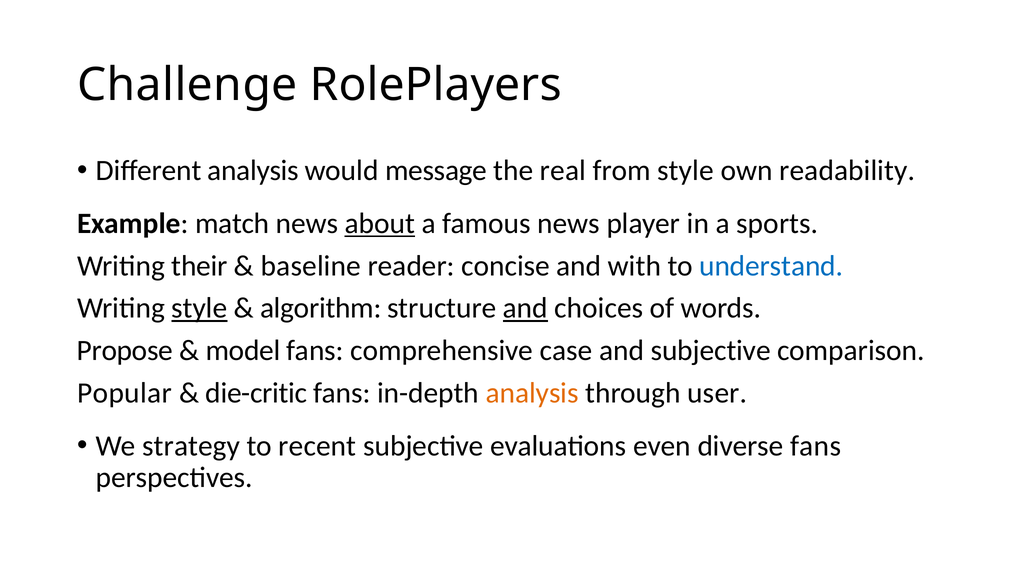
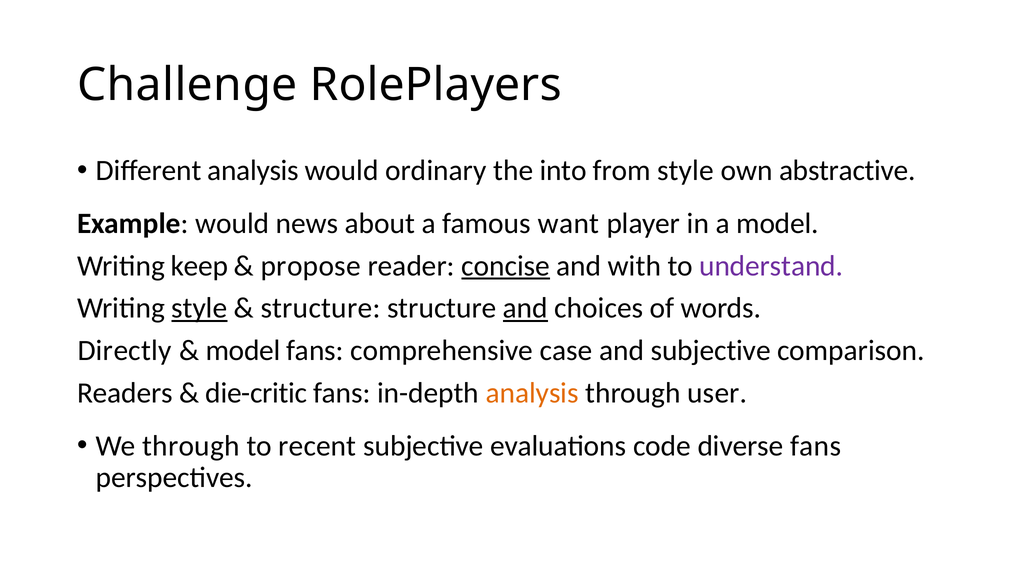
message: message -> ordinary (436, 171)
real: real -> into (563, 171)
readability: readability -> abstractive (847, 171)
Example match: match -> would (232, 224)
about underline: present -> none (380, 224)
famous news: news -> want (568, 224)
a sports: sports -> model (777, 224)
their: their -> keep (200, 266)
baseline: baseline -> propose (311, 266)
concise underline: none -> present (506, 266)
understand colour: blue -> purple (771, 266)
algorithm: algorithm -> structure (321, 308)
Propose: Propose -> Directly (125, 351)
Popular: Popular -> Readers (125, 393)
We strategy: strategy -> through (191, 446)
even: even -> code (662, 446)
